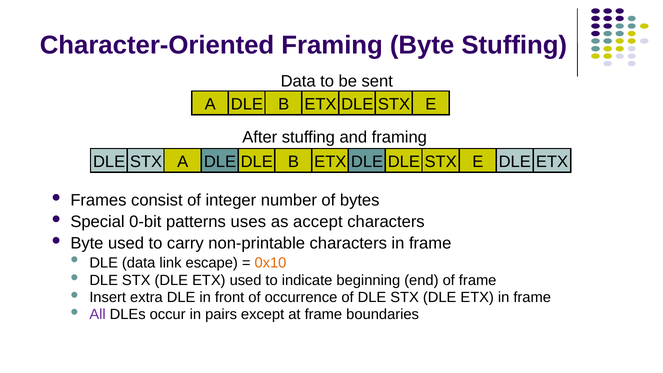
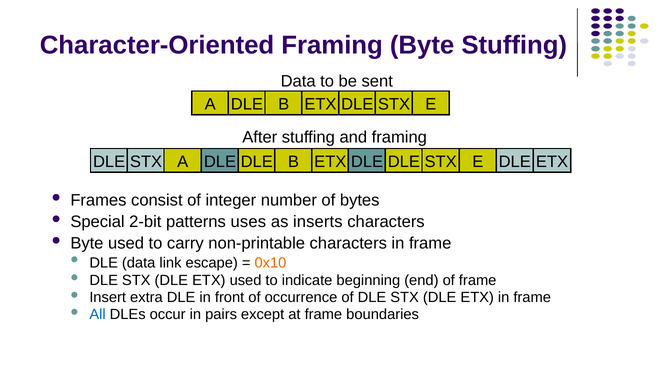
0-bit: 0-bit -> 2-bit (145, 222)
accept: accept -> inserts (318, 222)
All colour: purple -> blue (98, 314)
